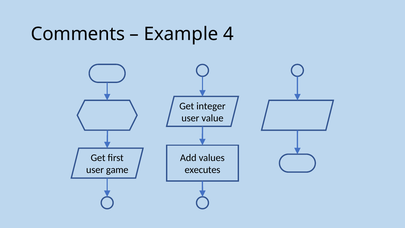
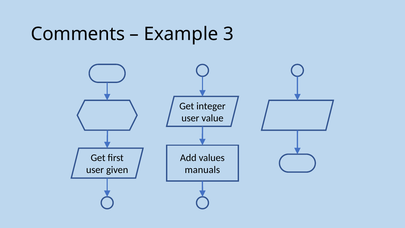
4: 4 -> 3 (228, 34)
game: game -> given (117, 170)
executes: executes -> manuals (202, 170)
